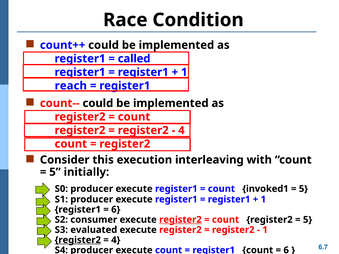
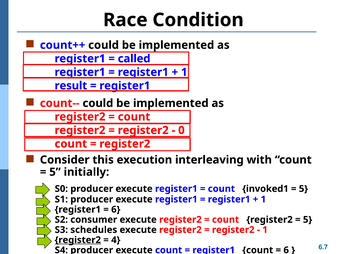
reach: reach -> result (71, 86)
4: 4 -> 0 (181, 130)
register2 underline: present -> none (180, 220)
evaluated: evaluated -> schedules (94, 230)
